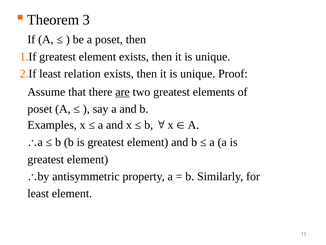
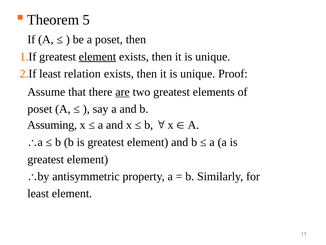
3: 3 -> 5 (86, 20)
element underline: none -> present (97, 57)
Examples: Examples -> Assuming (52, 125)
